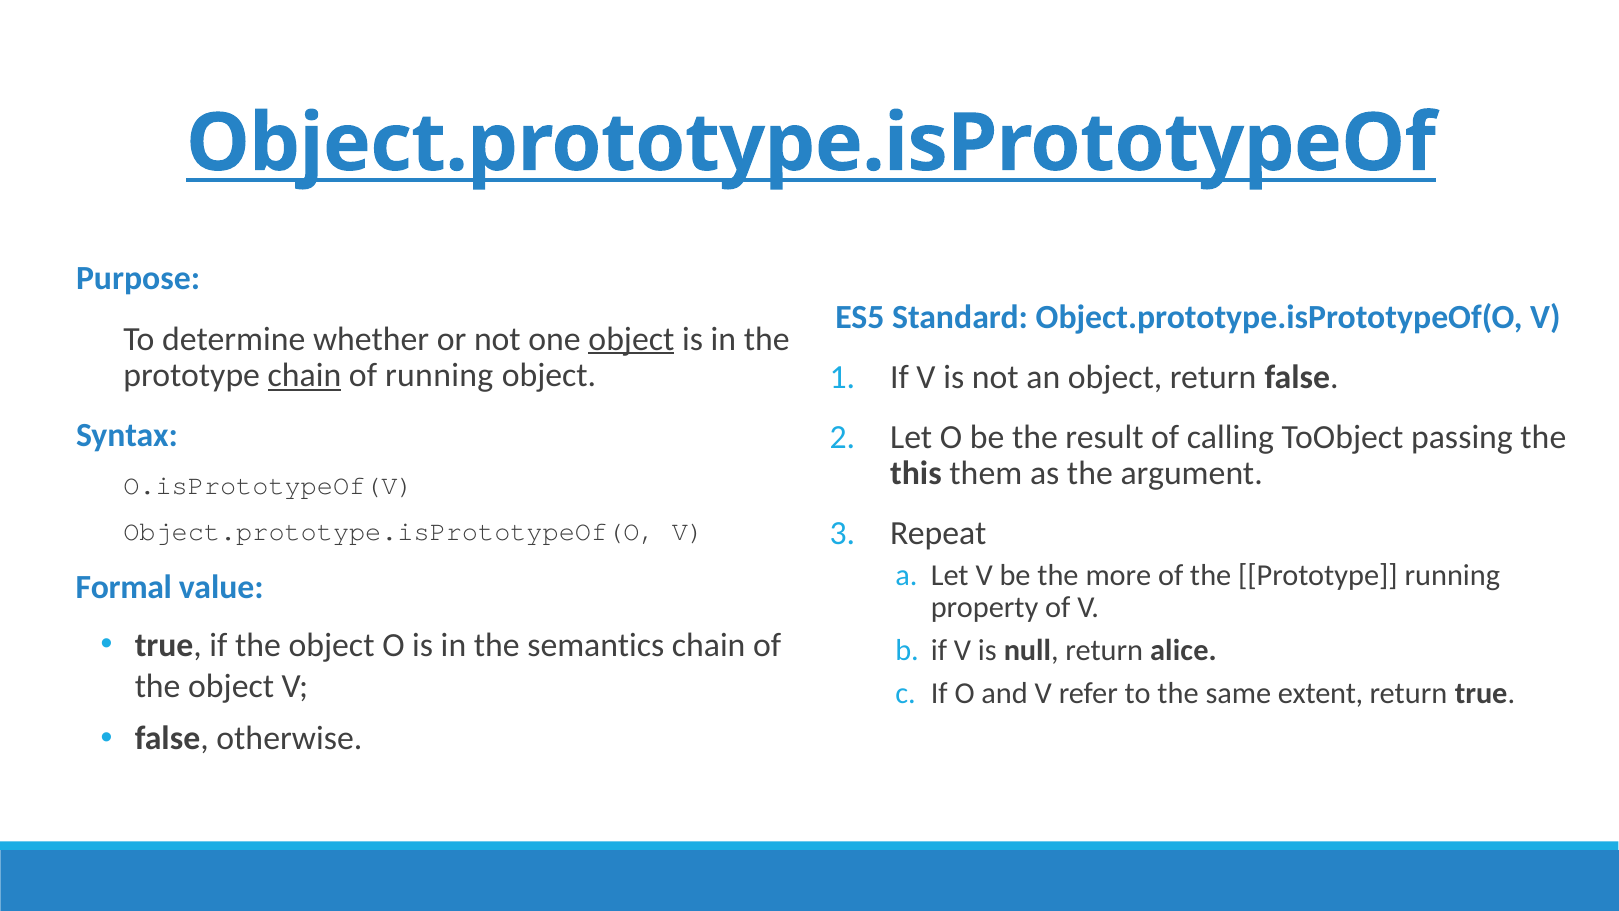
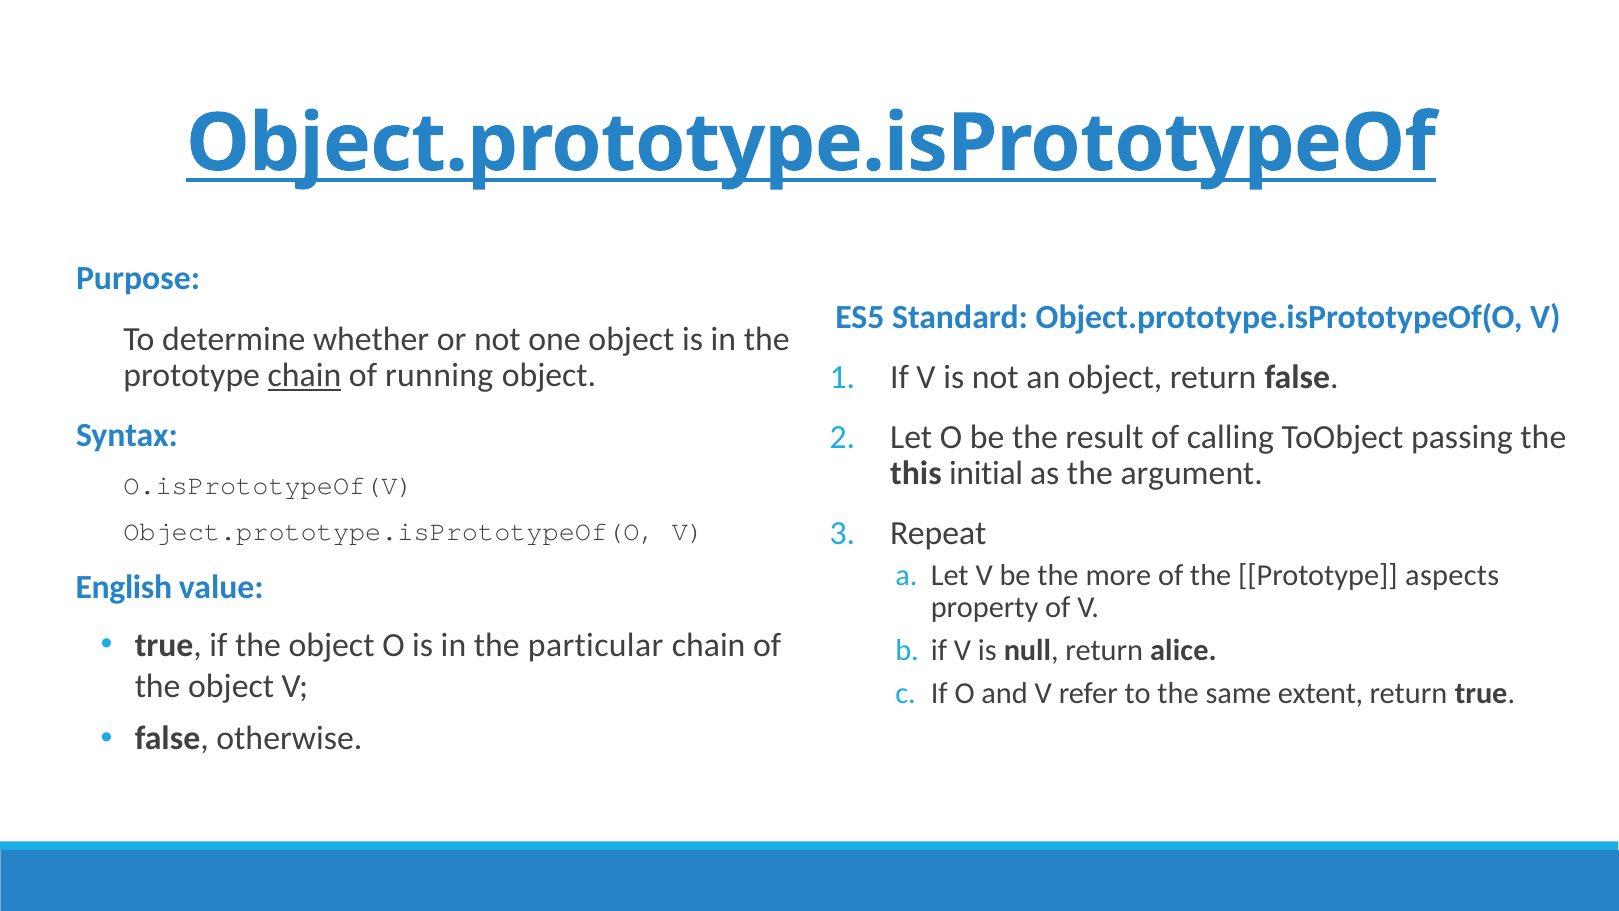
object underline: present -> none (631, 339)
them: them -> initial (986, 473)
Prototype running: running -> aspects (1452, 575)
Formal: Formal -> English (124, 587)
semantics: semantics -> particular (596, 645)
